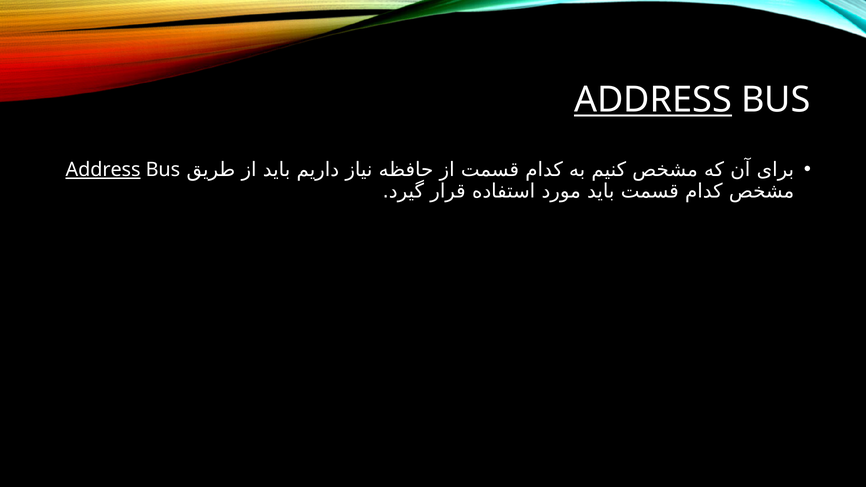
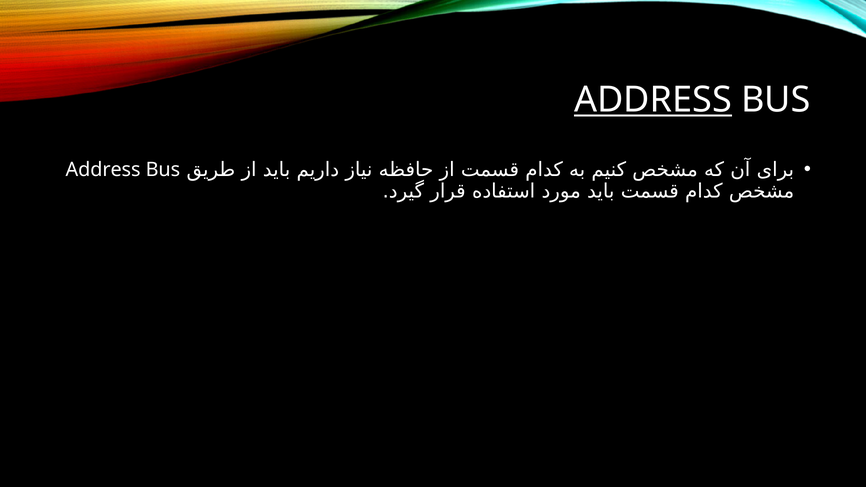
Address underline: present -> none (103, 170)
